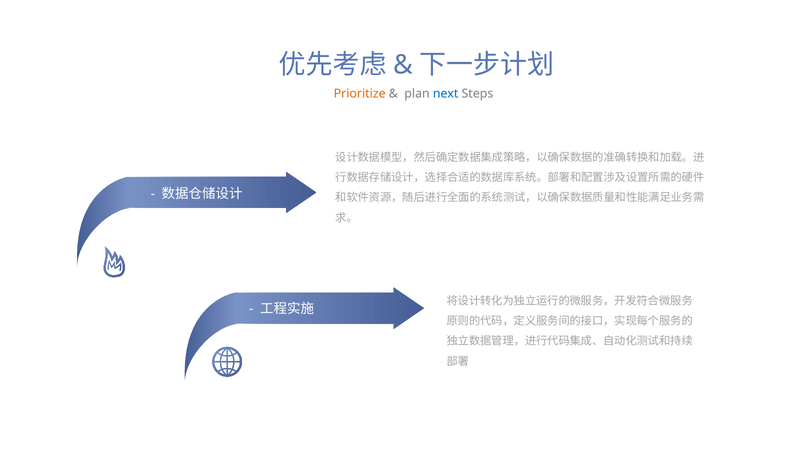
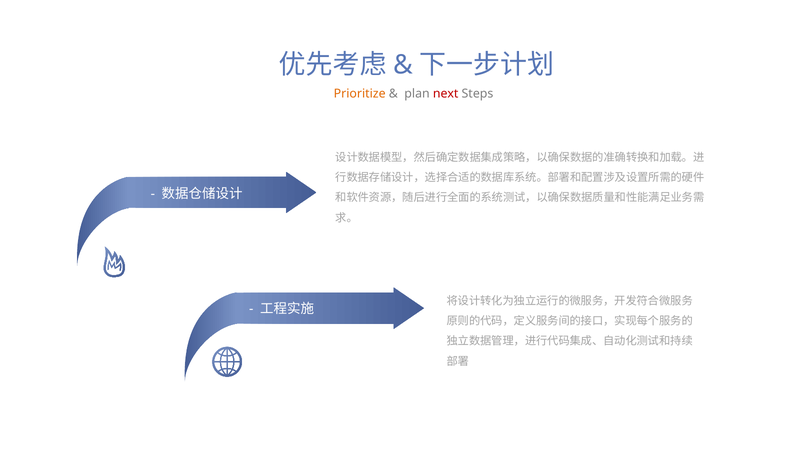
next colour: blue -> red (446, 94)
